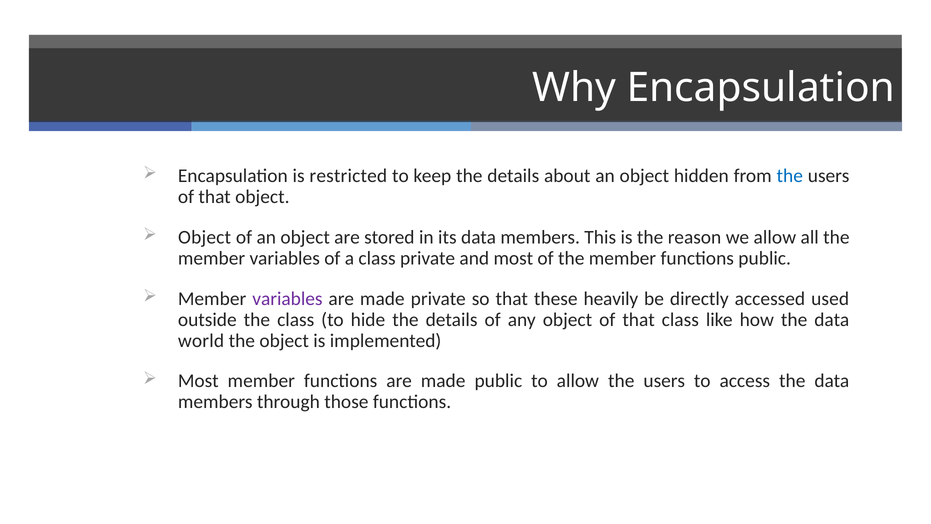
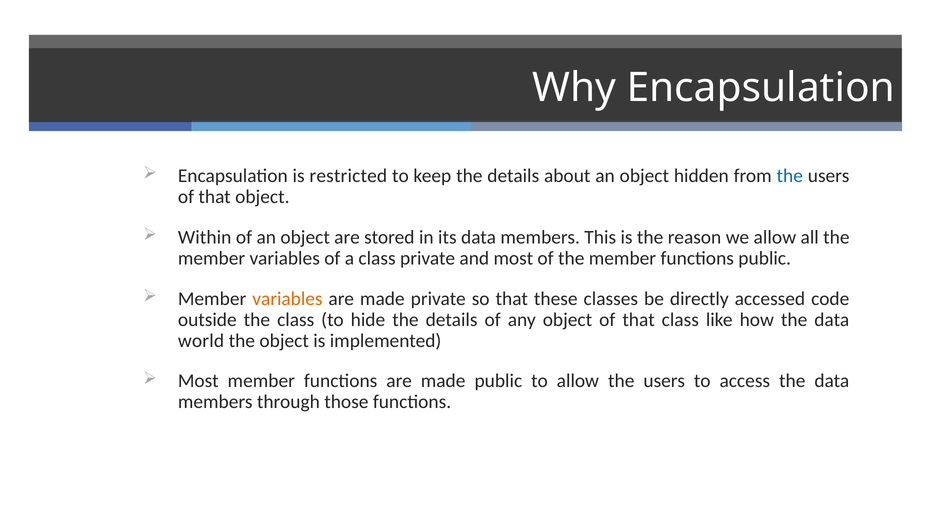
Object: Object -> Within (205, 237)
variables colour: purple -> orange (287, 298)
heavily: heavily -> classes (611, 298)
used: used -> code (830, 298)
